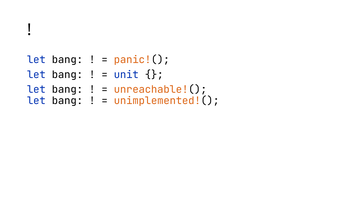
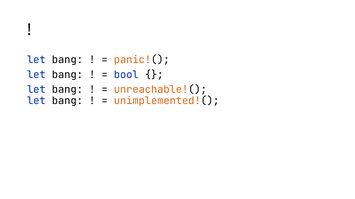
unit: unit -> bool (126, 75)
